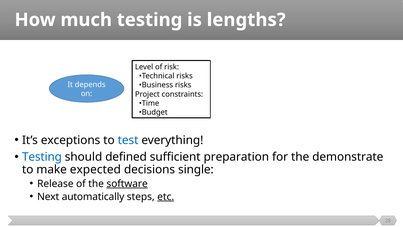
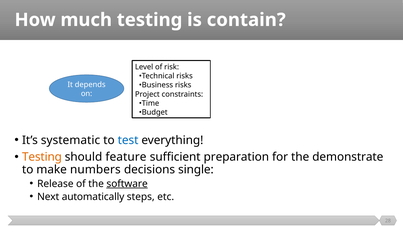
lengths: lengths -> contain (246, 20)
exceptions: exceptions -> systematic (71, 140)
Testing colour: blue -> orange (42, 157)
defined: defined -> feature (126, 157)
expected: expected -> numbers (95, 170)
etc underline: present -> none (166, 196)
